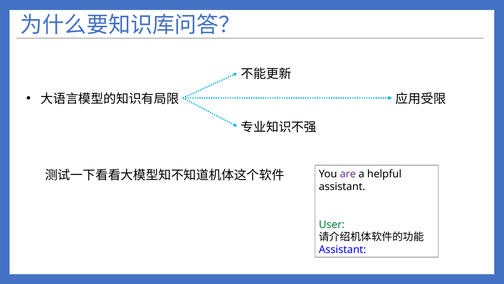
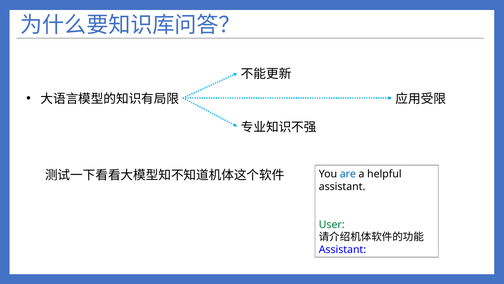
are colour: purple -> blue (348, 174)
